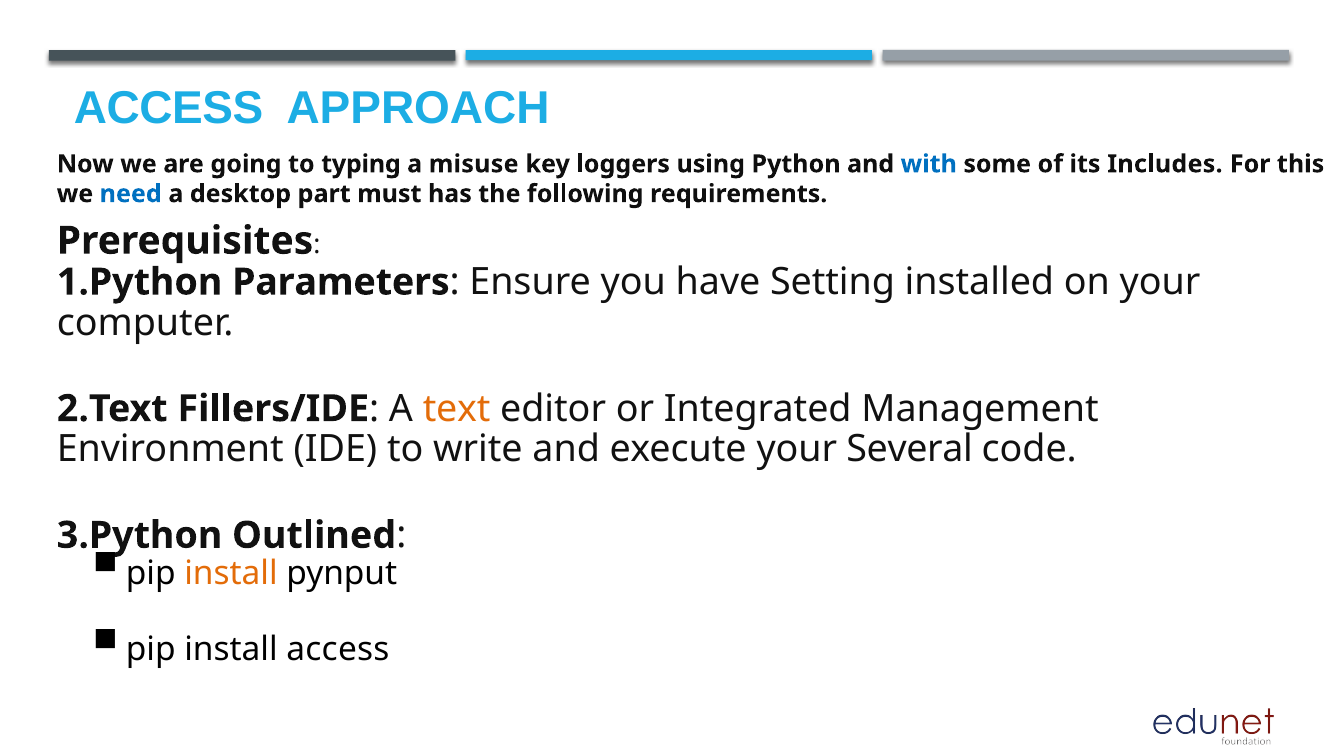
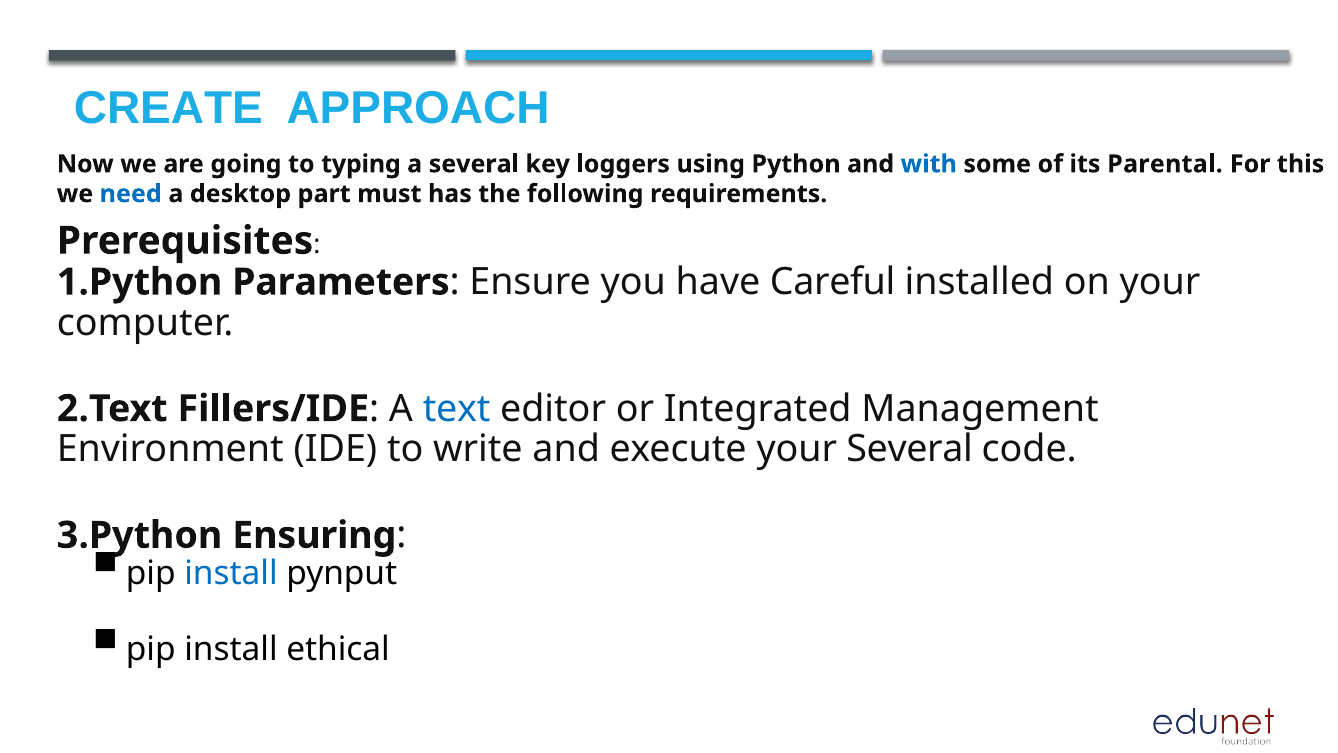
ACCESS: ACCESS -> CREATE (168, 108)
a misuse: misuse -> several (474, 164)
Includes: Includes -> Parental (1165, 164)
Setting: Setting -> Careful (833, 282)
text colour: orange -> blue (457, 409)
Outlined: Outlined -> Ensuring (314, 535)
install colour: orange -> blue (231, 573)
install access: access -> ethical (338, 649)
